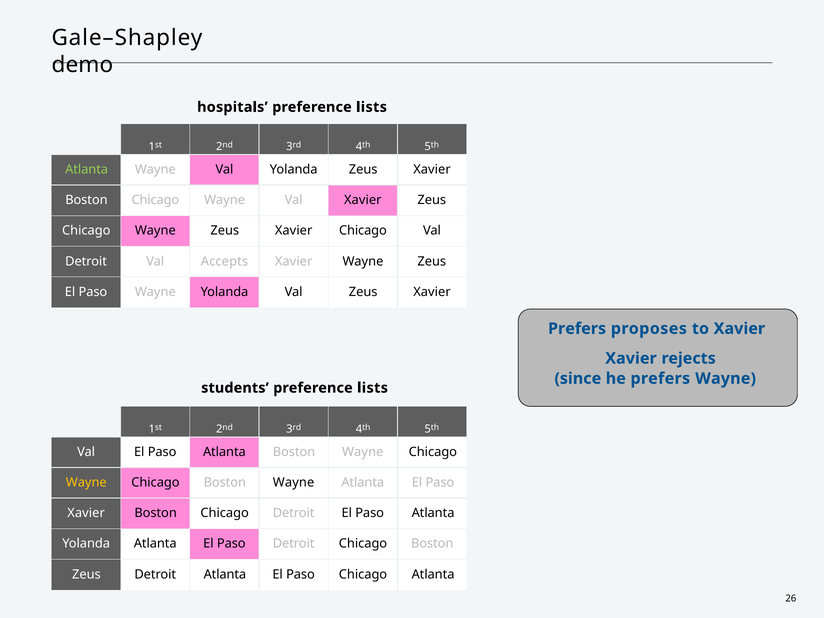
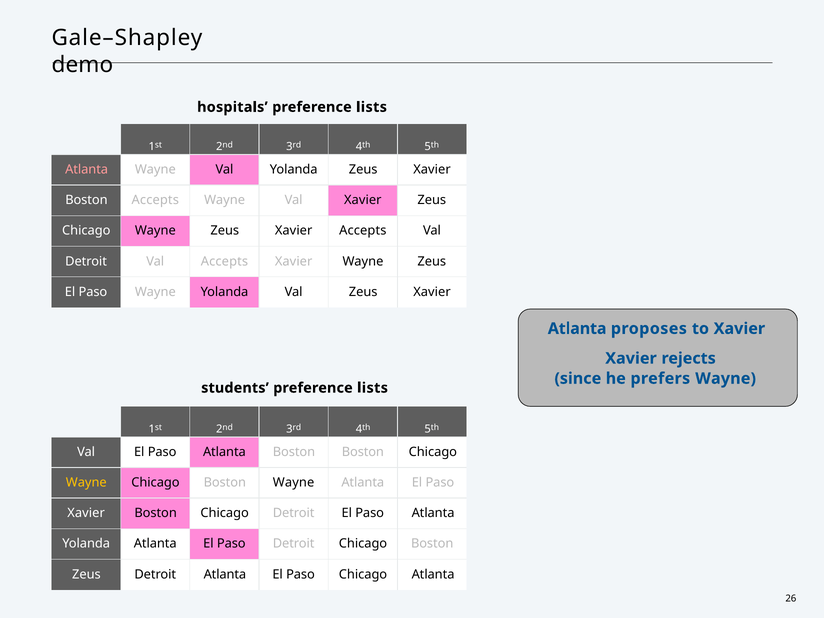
Atlanta colour: light green -> pink (87, 170)
Chicago: Chicago -> Accepts (155, 200)
Xavier Chicago: Chicago -> Accepts (363, 231)
Prefers: Prefers -> Atlanta (577, 329)
Atlanta Boston Wayne: Wayne -> Boston (363, 452)
